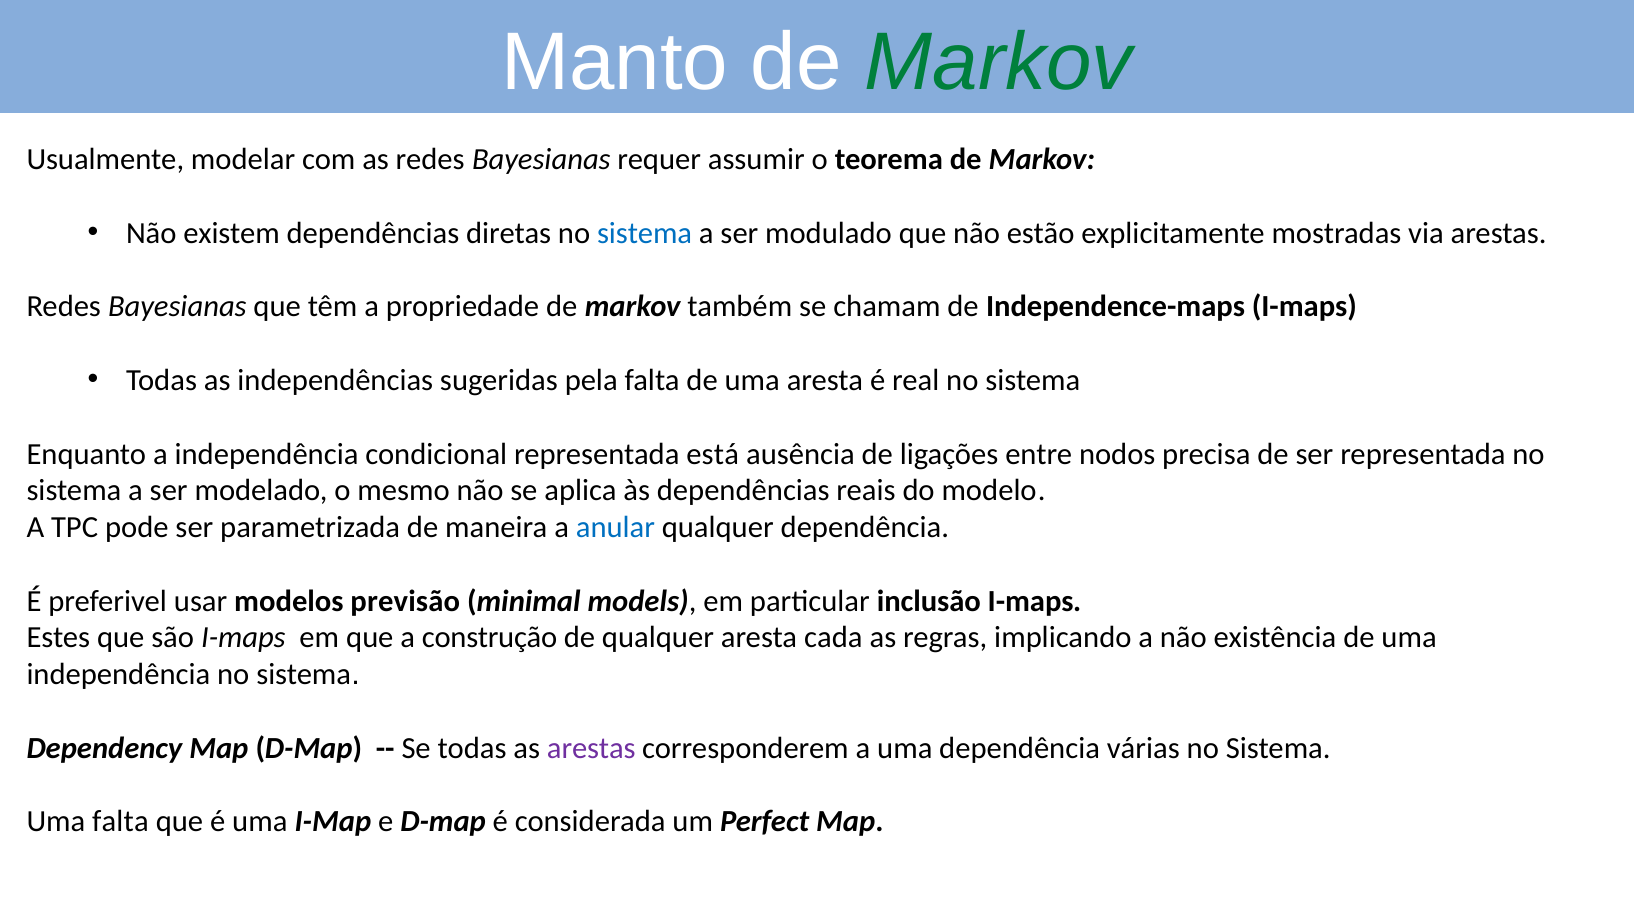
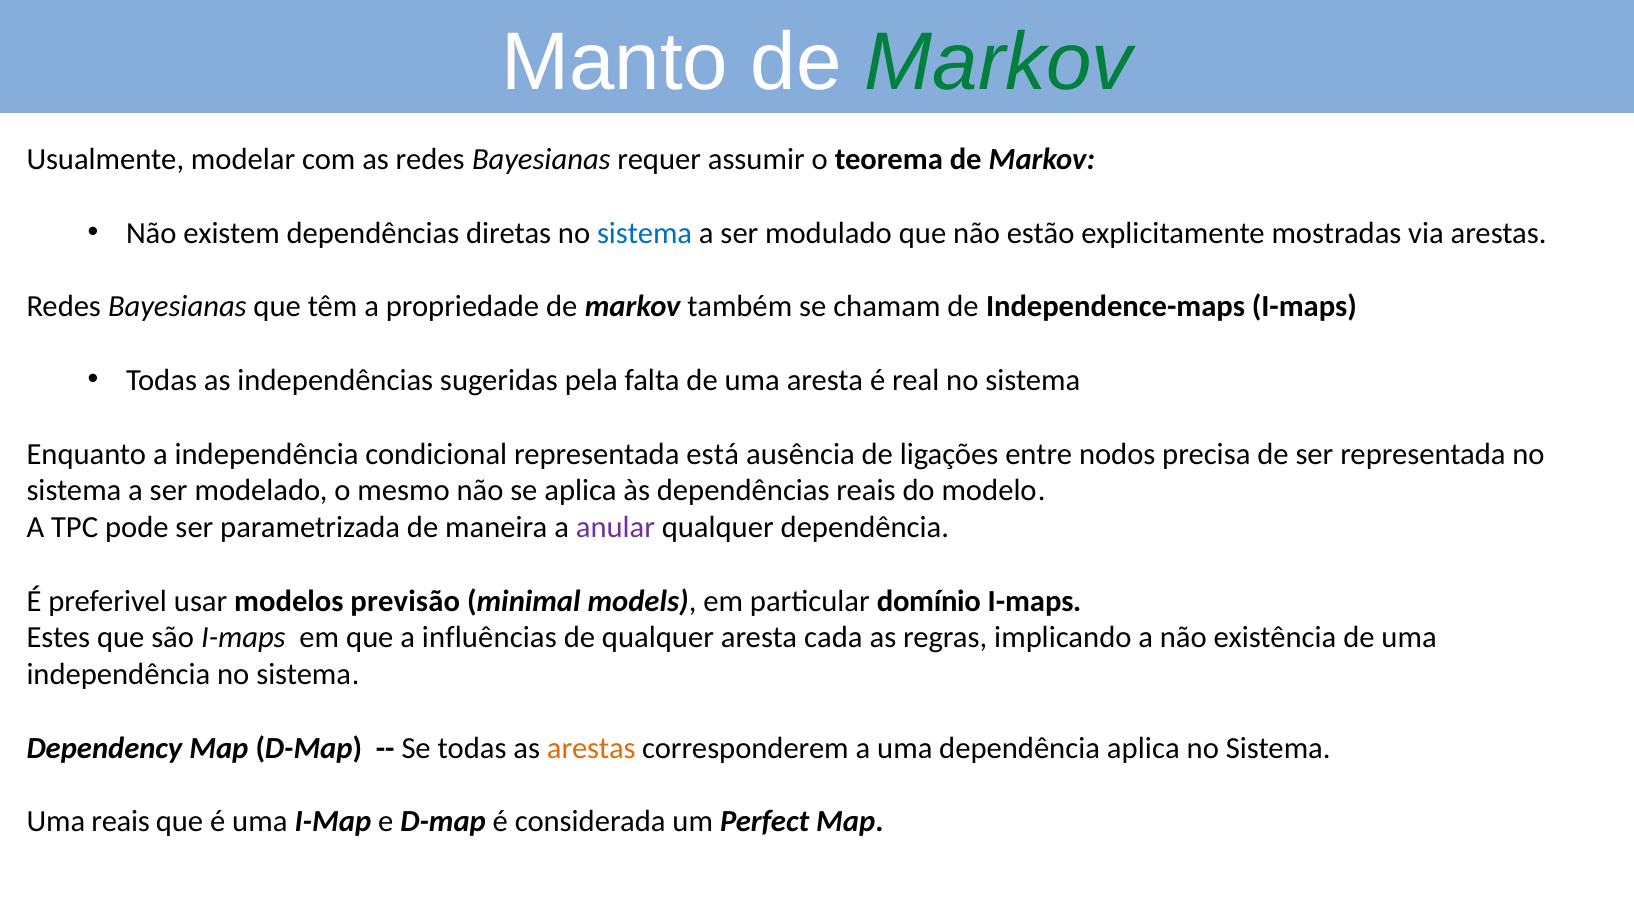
anular colour: blue -> purple (615, 528)
inclusão: inclusão -> domínio (929, 601)
construção: construção -> influências (489, 638)
arestas colour: purple -> orange (591, 748)
dependência várias: várias -> aplica (1143, 748)
Uma falta: falta -> reais (121, 822)
